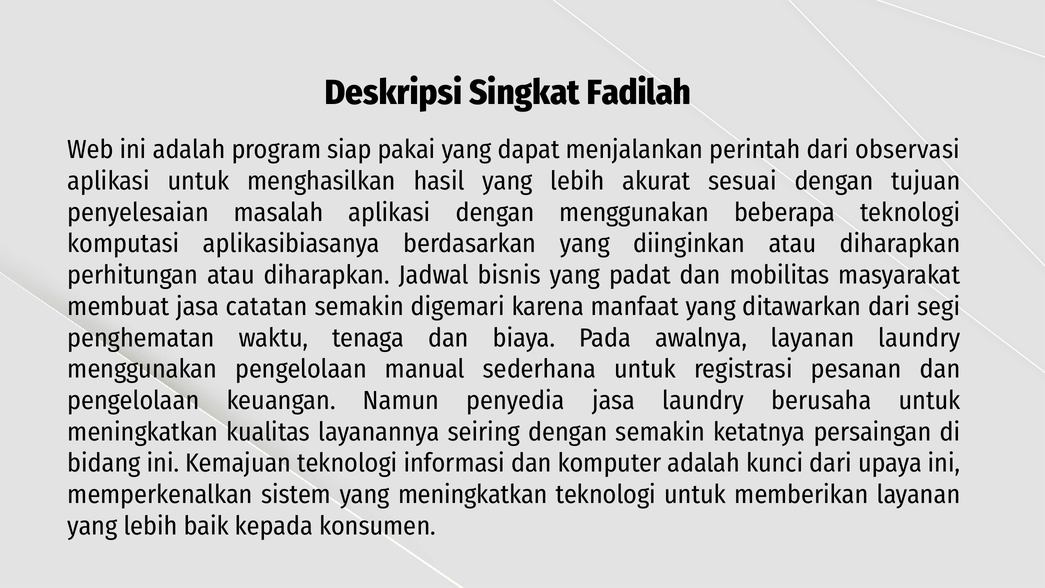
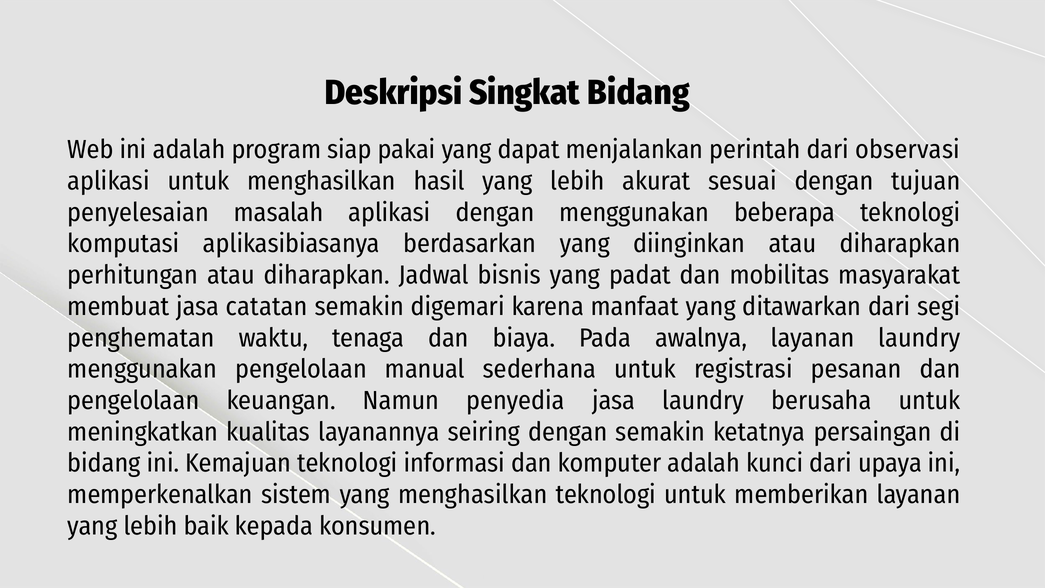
Singkat Fadilah: Fadilah -> Bidang (638, 93)
yang meningkatkan: meningkatkan -> menghasilkan (473, 495)
